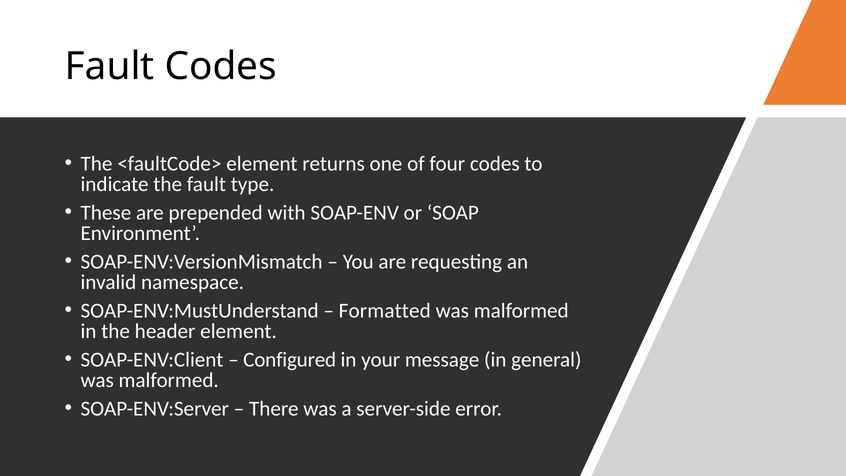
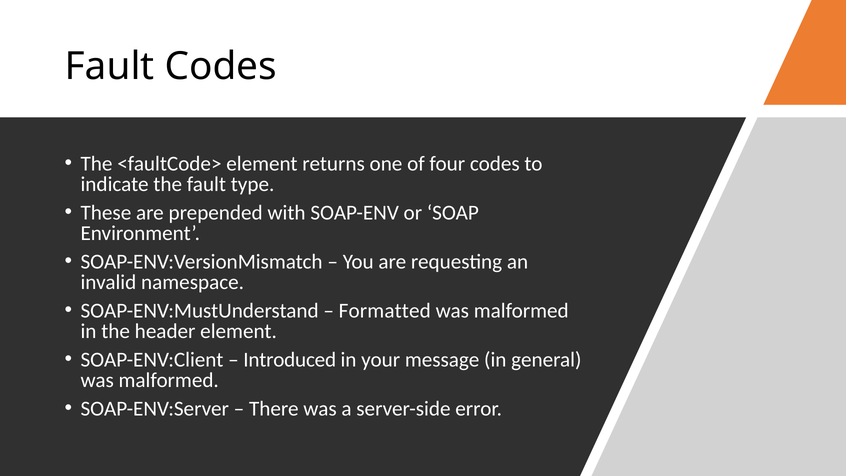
Configured: Configured -> Introduced (290, 360)
